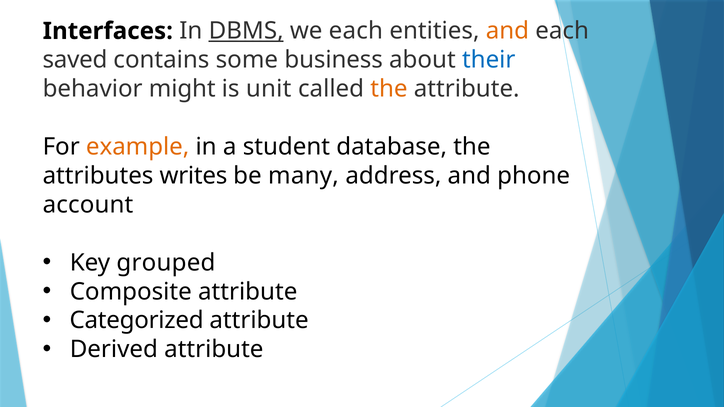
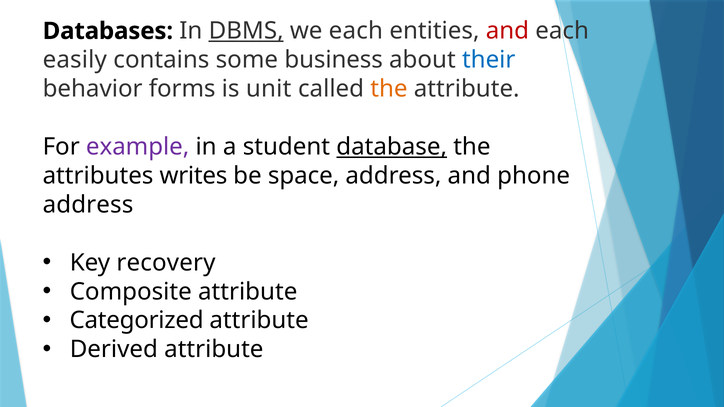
Interfaces: Interfaces -> Databases (108, 31)
and colour: orange -> red (507, 31)
saved: saved -> easily (75, 60)
might: might -> forms (182, 89)
example colour: orange -> purple (138, 147)
database underline: none -> present (392, 147)
many: many -> space (304, 176)
account: account -> address (88, 205)
grouped: grouped -> recovery (166, 263)
